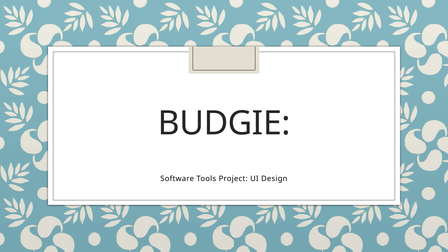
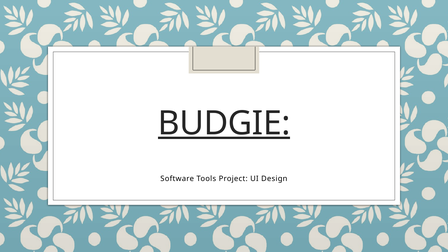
BUDGIE underline: none -> present (224, 123)
